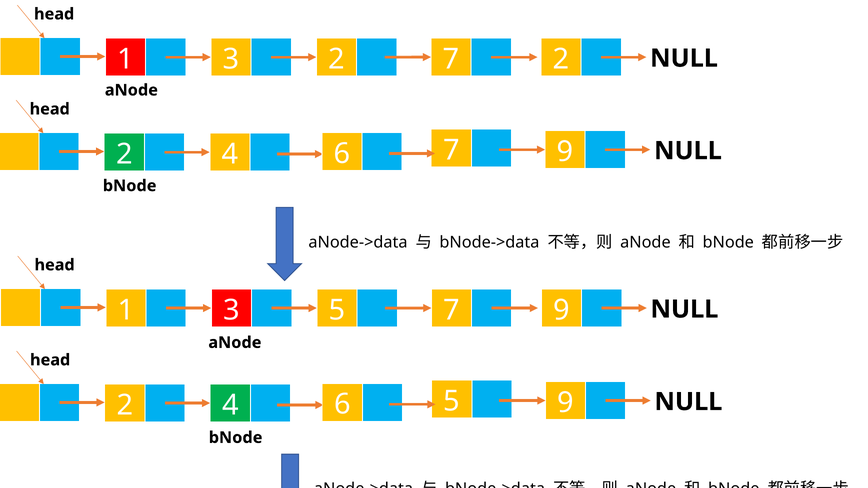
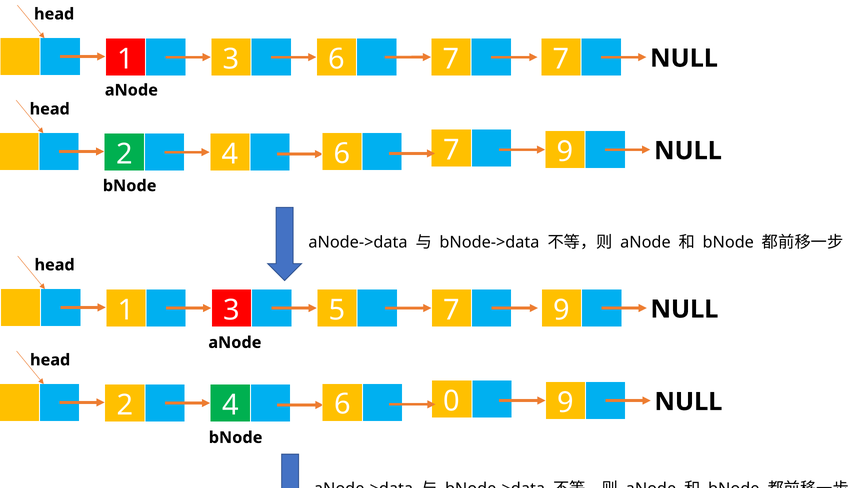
3 2: 2 -> 6 (337, 59)
7 2: 2 -> 7 (561, 59)
4 5: 5 -> 0 (452, 401)
